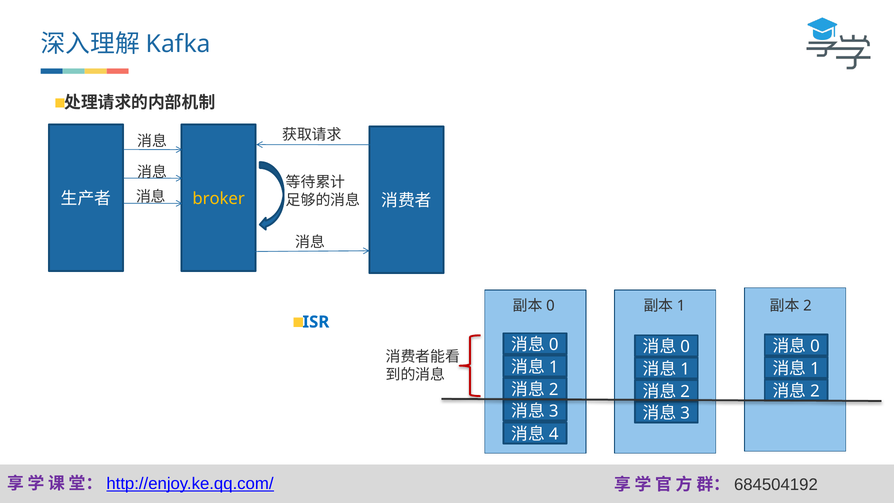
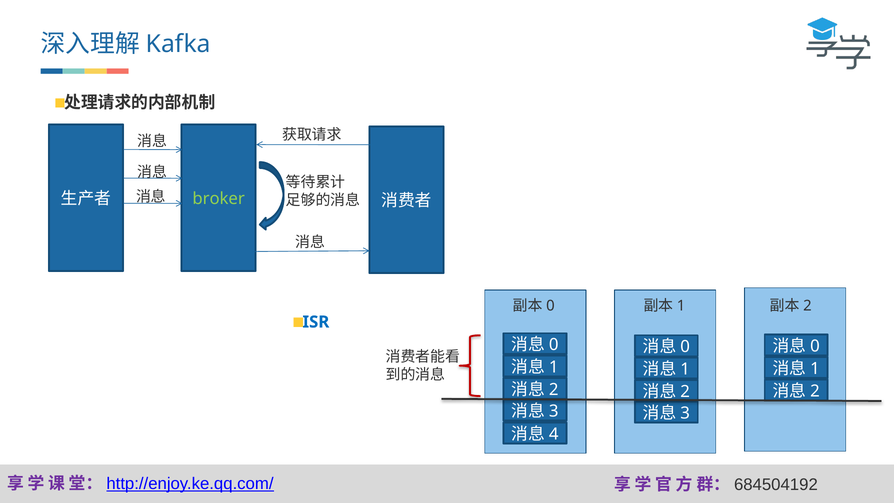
broker colour: yellow -> light green (219, 199)
